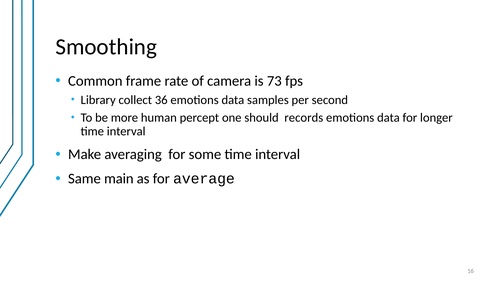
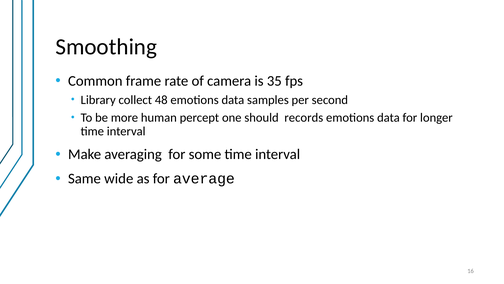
73: 73 -> 35 (274, 81)
36: 36 -> 48 (161, 100)
main: main -> wide (119, 179)
